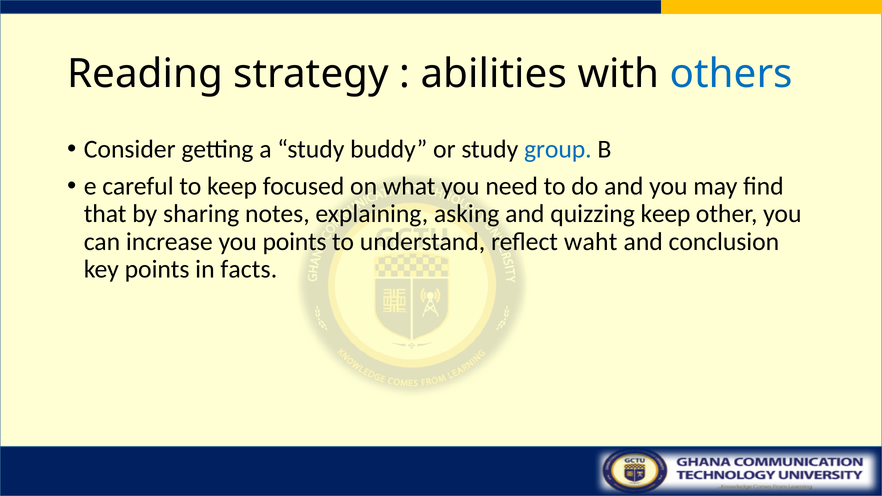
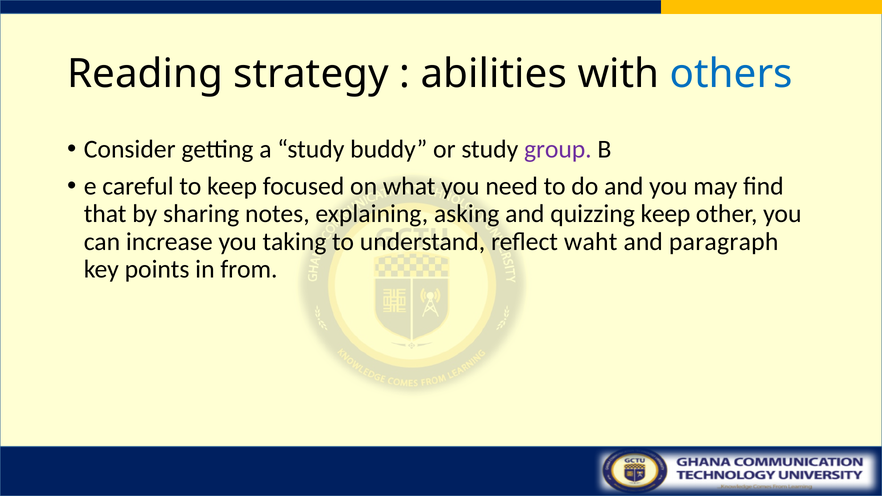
group colour: blue -> purple (558, 149)
you points: points -> taking (294, 242)
conclusion: conclusion -> paragraph (724, 242)
facts: facts -> from (249, 269)
